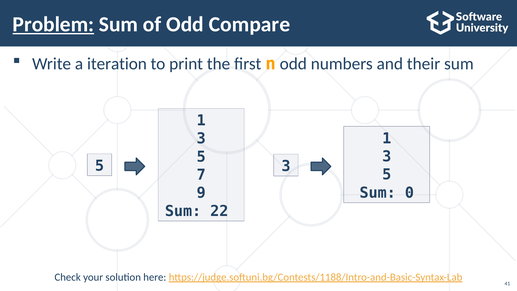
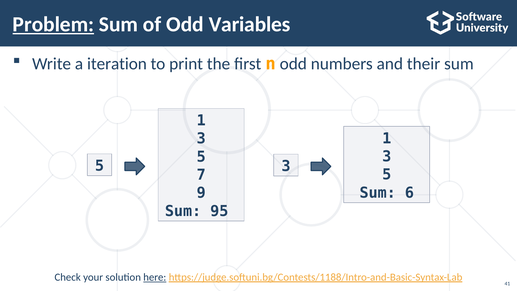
Compare: Compare -> Variables (250, 24)
0: 0 -> 6 (409, 193)
22: 22 -> 95 (219, 211)
here underline: none -> present (155, 277)
